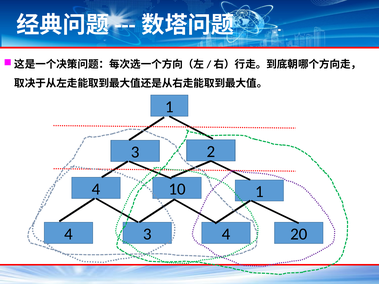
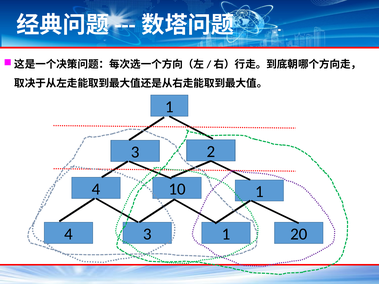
3 4: 4 -> 1 (226, 234)
